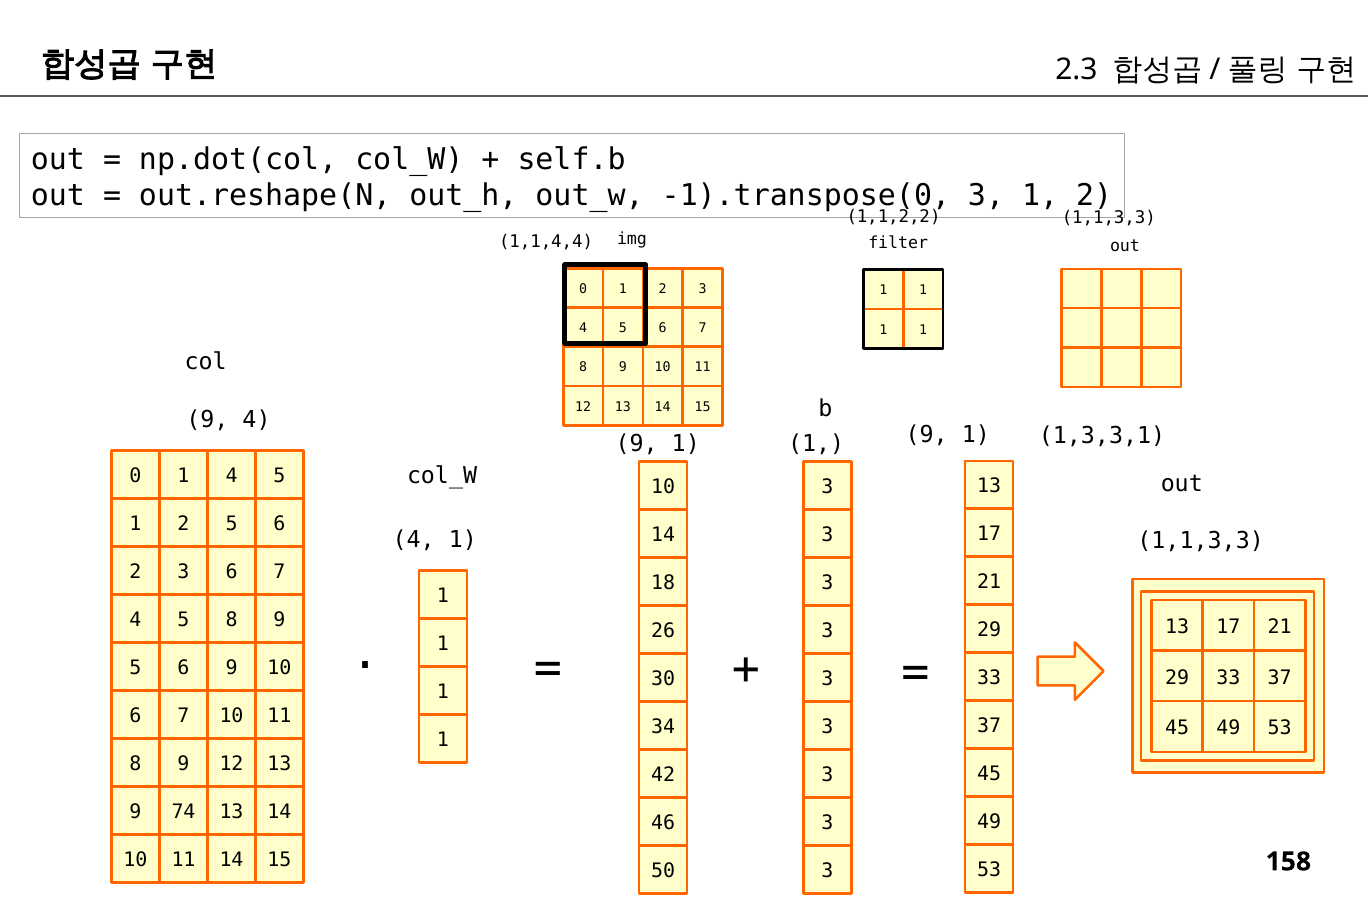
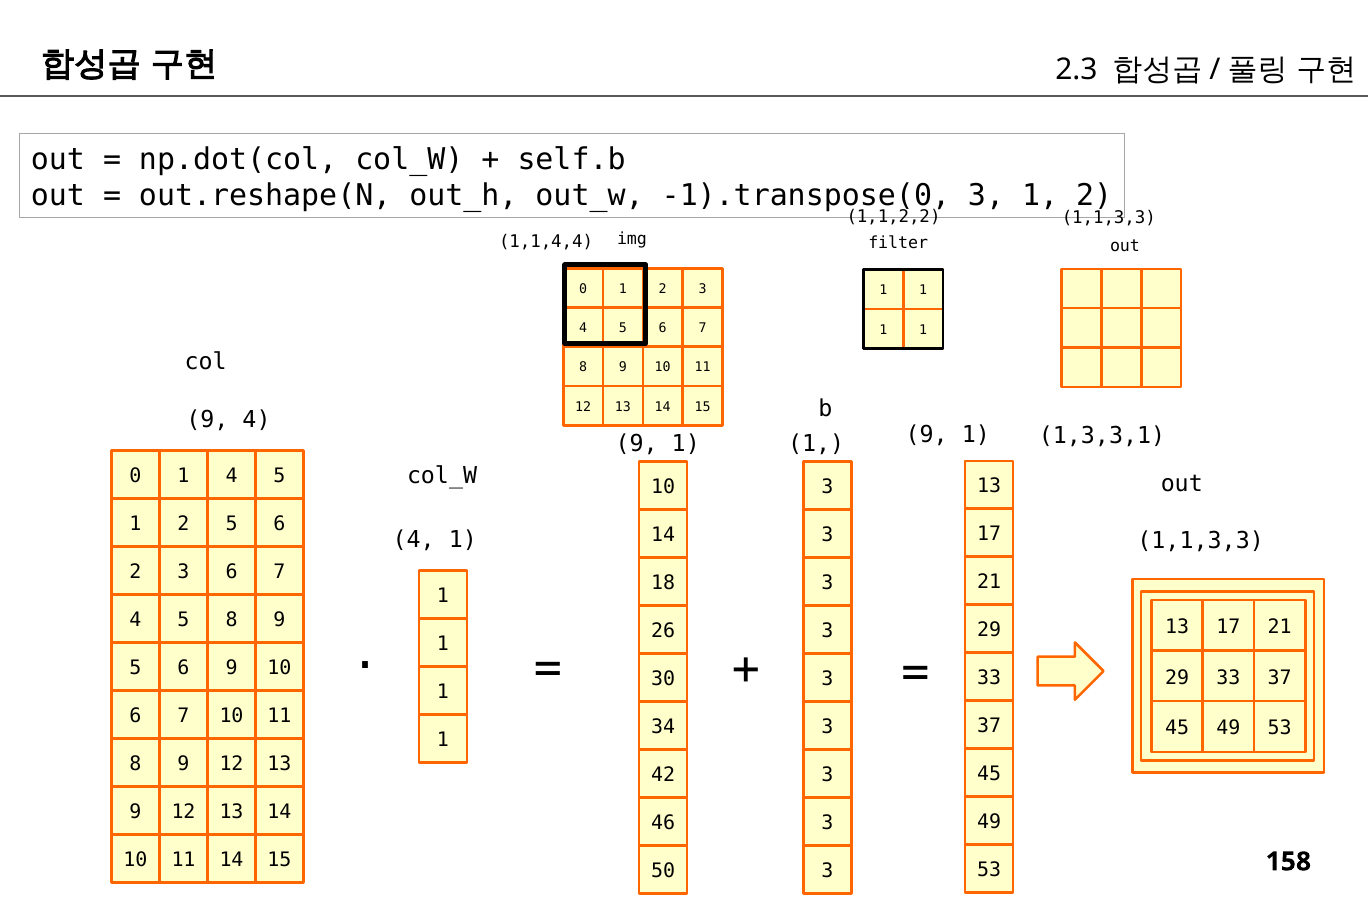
74: 74 -> 12 (184, 812)
